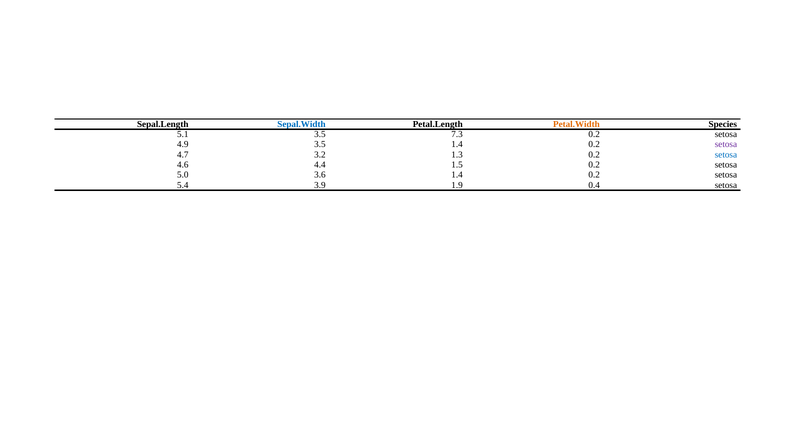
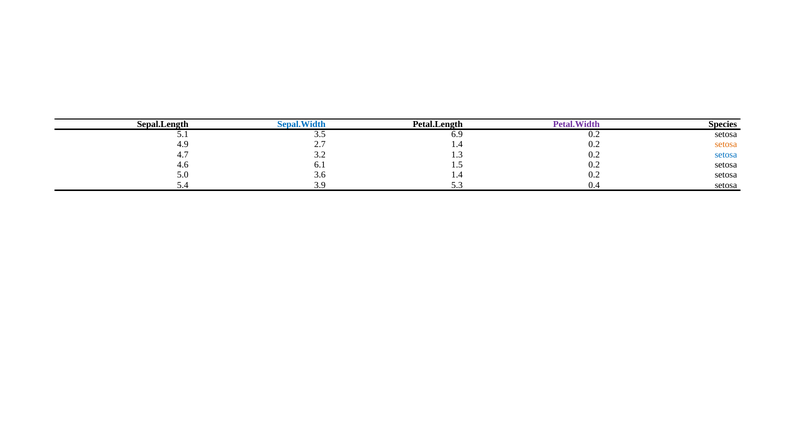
Petal.Width colour: orange -> purple (576, 124)
7.3: 7.3 -> 6.9 (457, 134)
4.9 3.5: 3.5 -> 2.7 (320, 145)
setosa colour: purple -> orange (726, 145)
4.4: 4.4 -> 6.1 (320, 165)
1.9: 1.9 -> 5.3 (457, 185)
